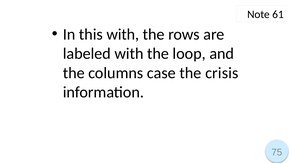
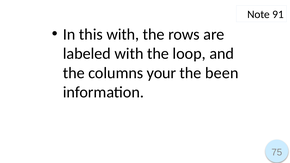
61: 61 -> 91 (278, 14)
case: case -> your (161, 73)
crisis: crisis -> been (222, 73)
